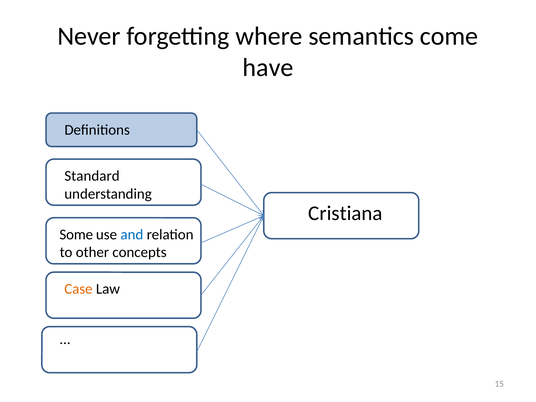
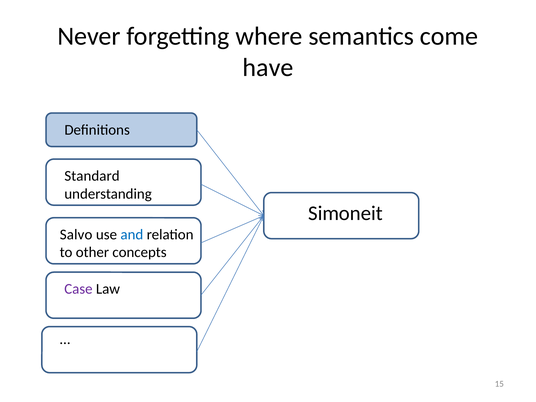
Cristiana: Cristiana -> Simoneit (345, 213)
Some: Some -> Salvo (76, 235)
Case colour: orange -> purple (78, 289)
